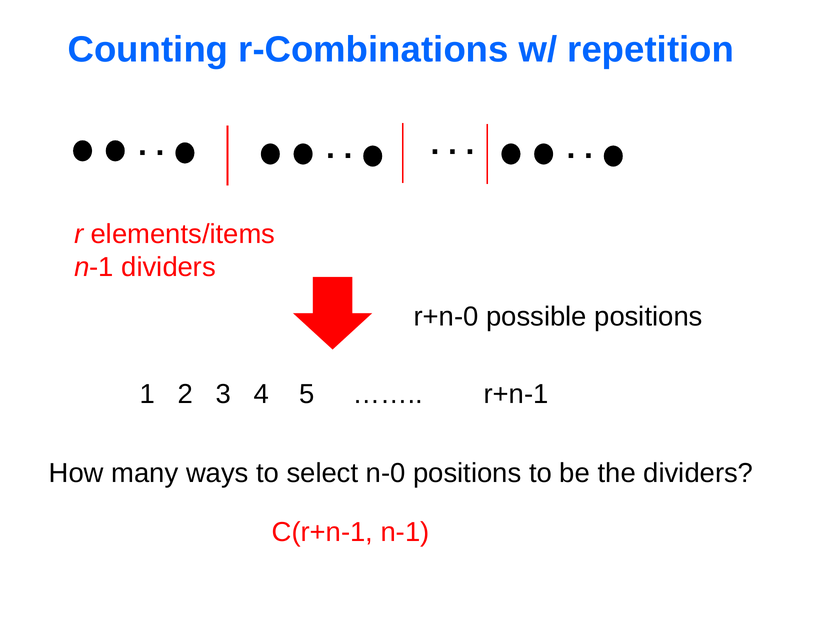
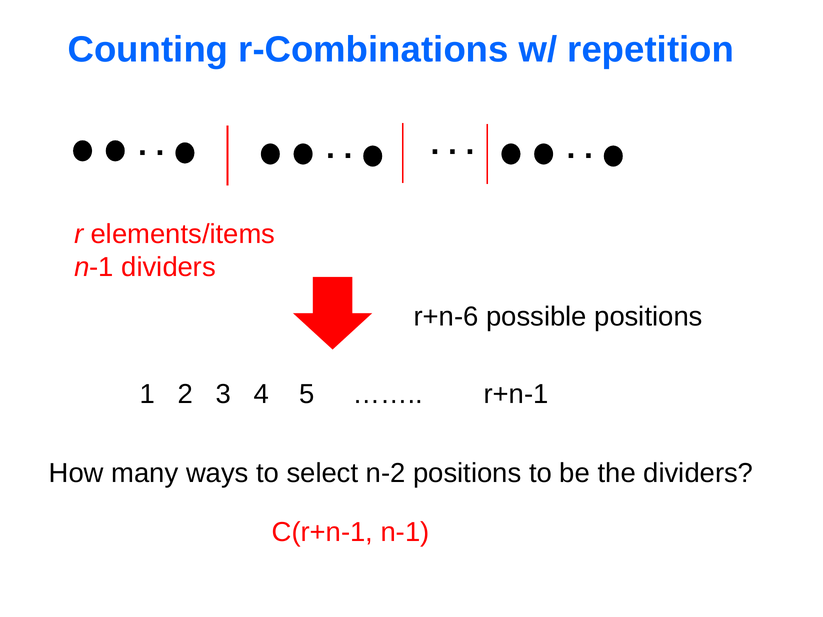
r+n-0: r+n-0 -> r+n-6 (446, 317)
n-0: n-0 -> n-2 (386, 474)
